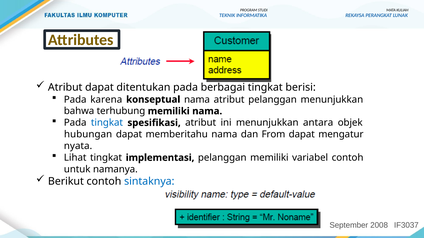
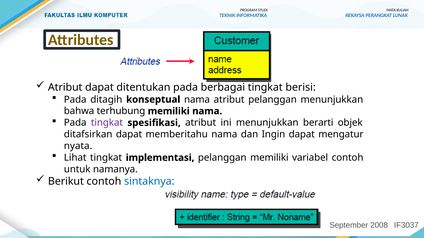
karena: karena -> ditagih (106, 100)
tingkat colour: blue -> purple (107, 123)
antara: antara -> berarti (318, 123)
hubungan: hubungan -> ditafsirkan (88, 135)
From: From -> Ingin (273, 135)
